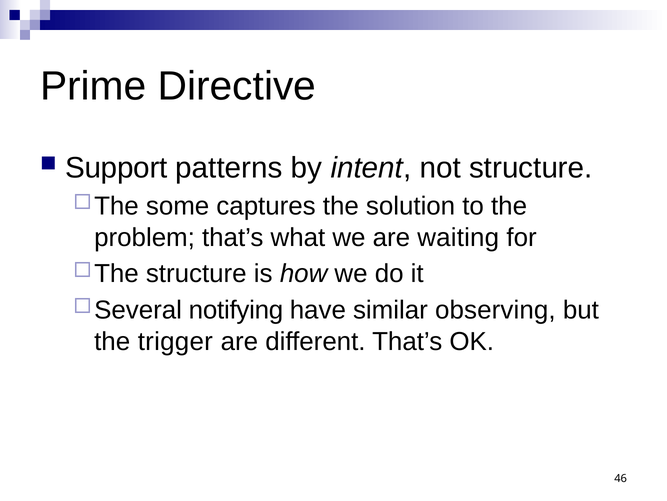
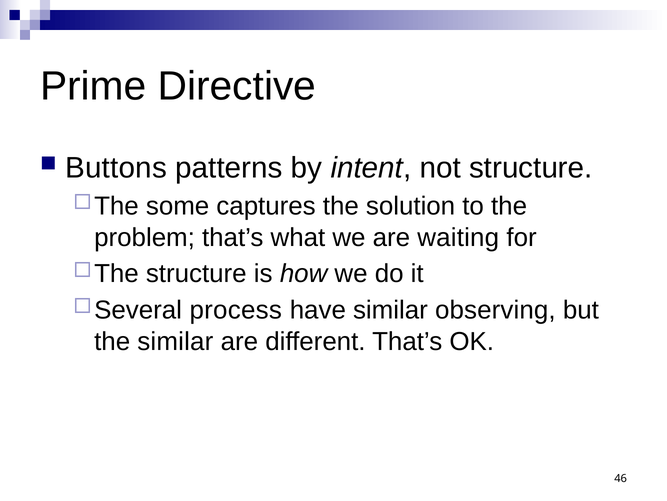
Support: Support -> Buttons (116, 168)
notifying: notifying -> process (236, 310)
the trigger: trigger -> similar (175, 341)
